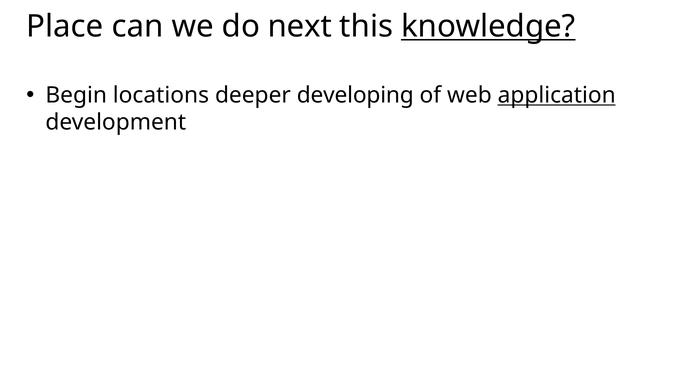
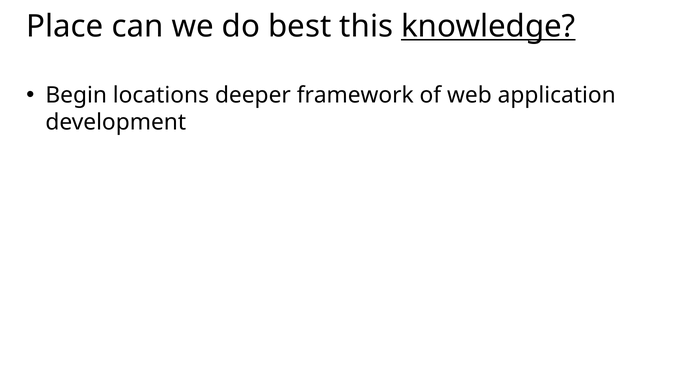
next: next -> best (300, 26)
developing: developing -> framework (355, 95)
application underline: present -> none (557, 95)
